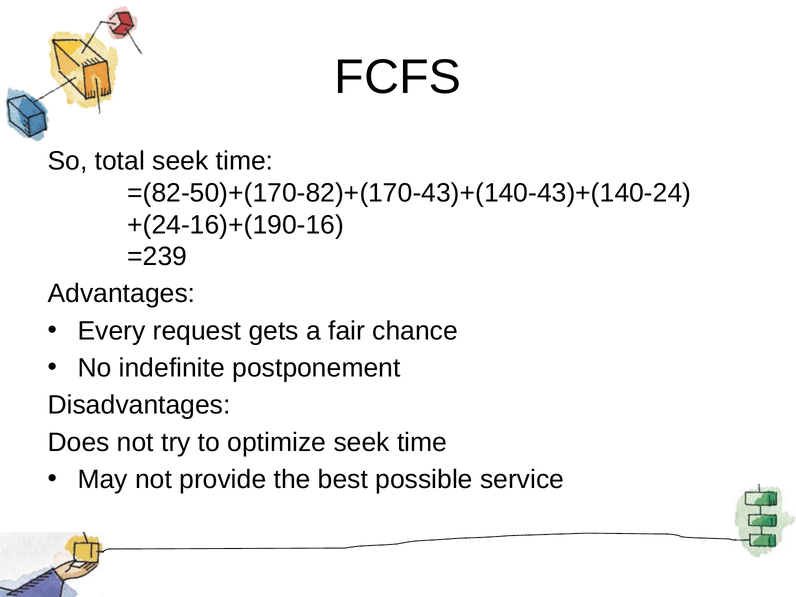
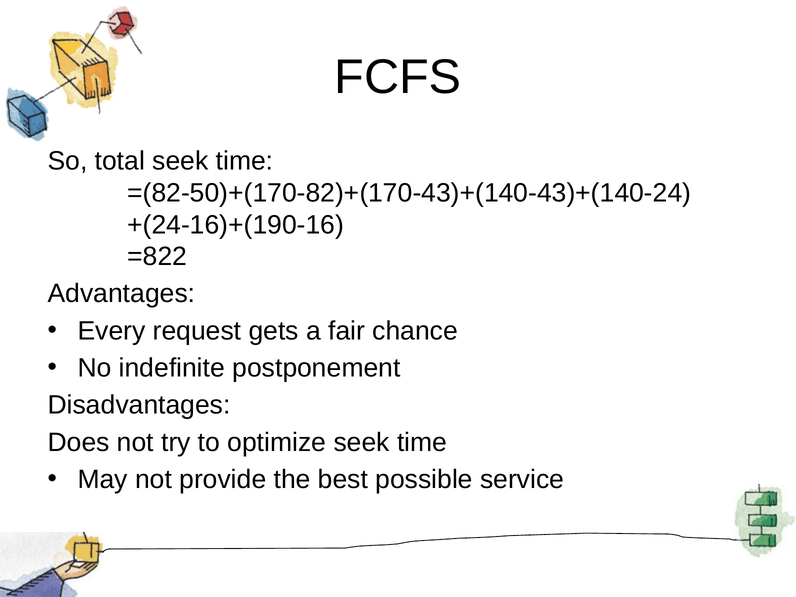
=239: =239 -> =822 (157, 257)
